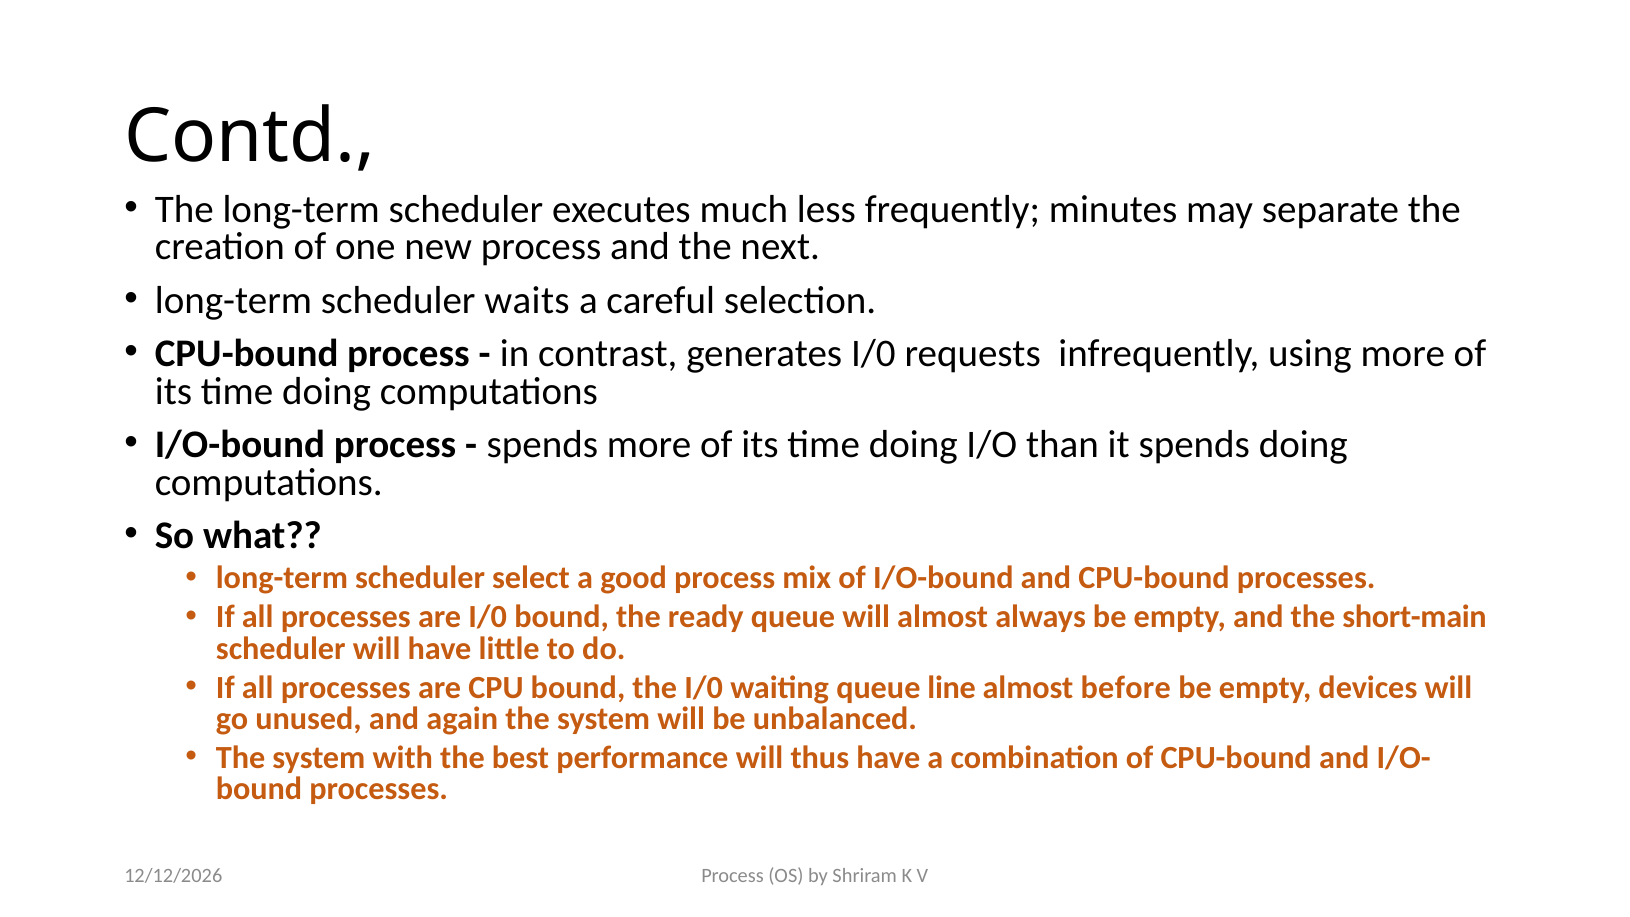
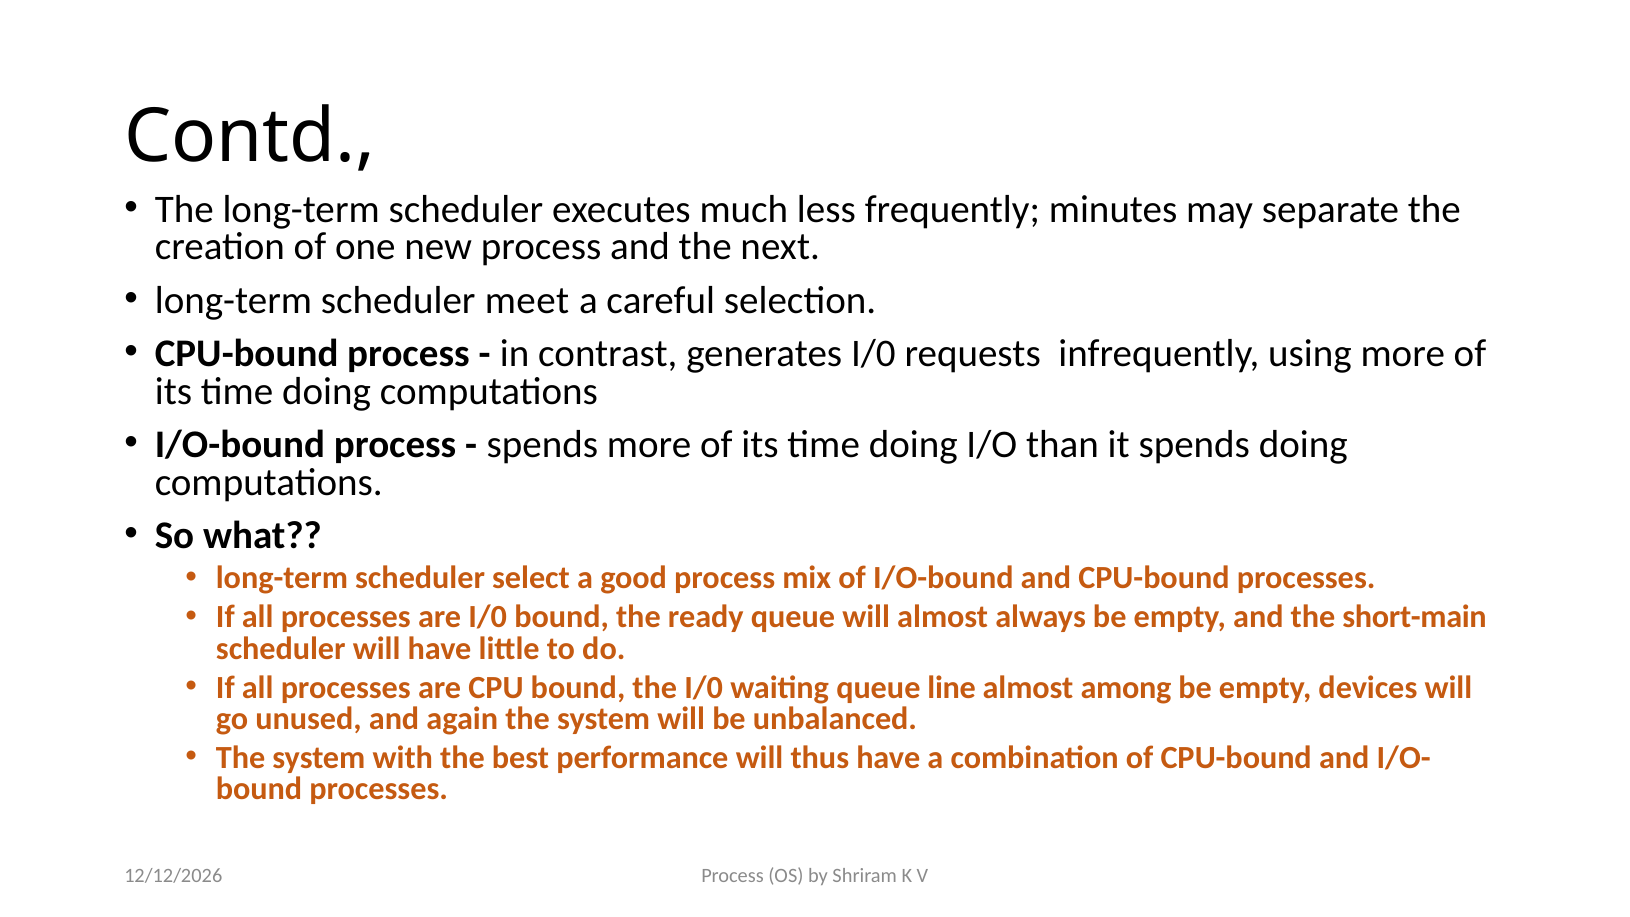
waits: waits -> meet (527, 300)
before: before -> among (1126, 687)
